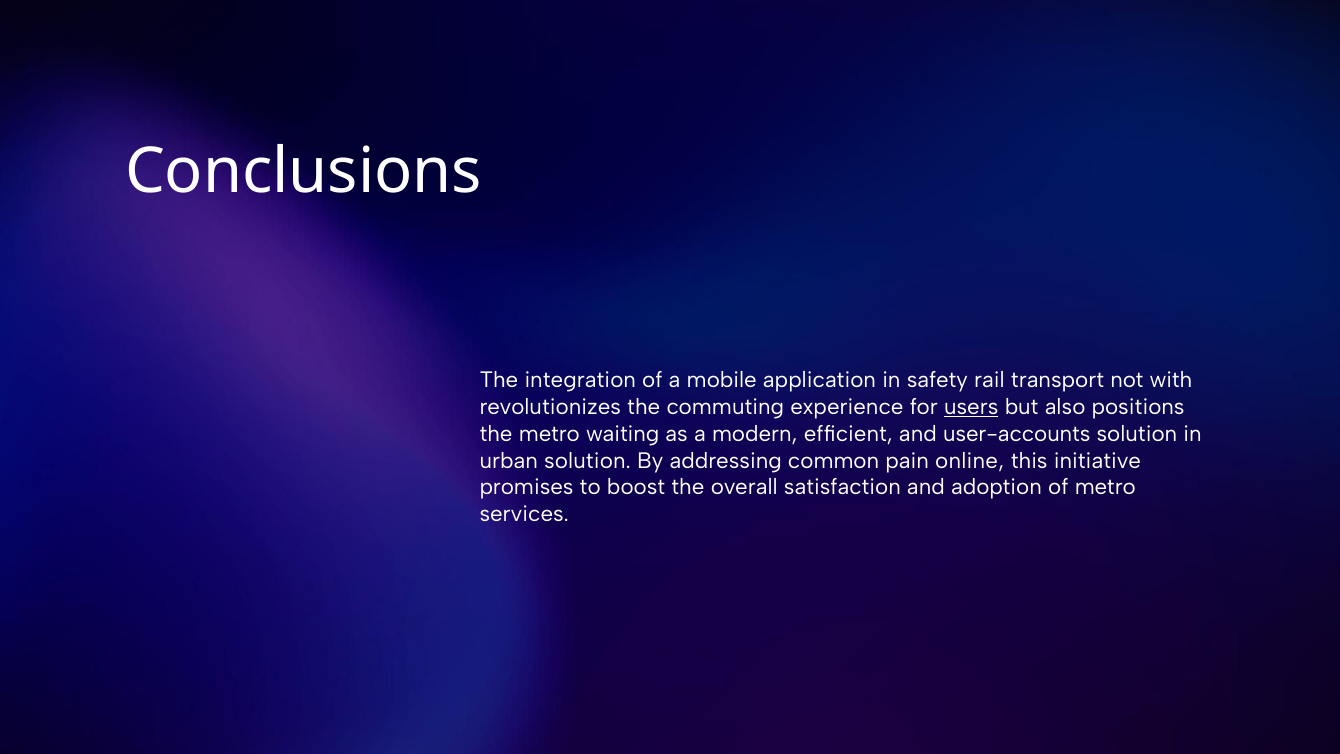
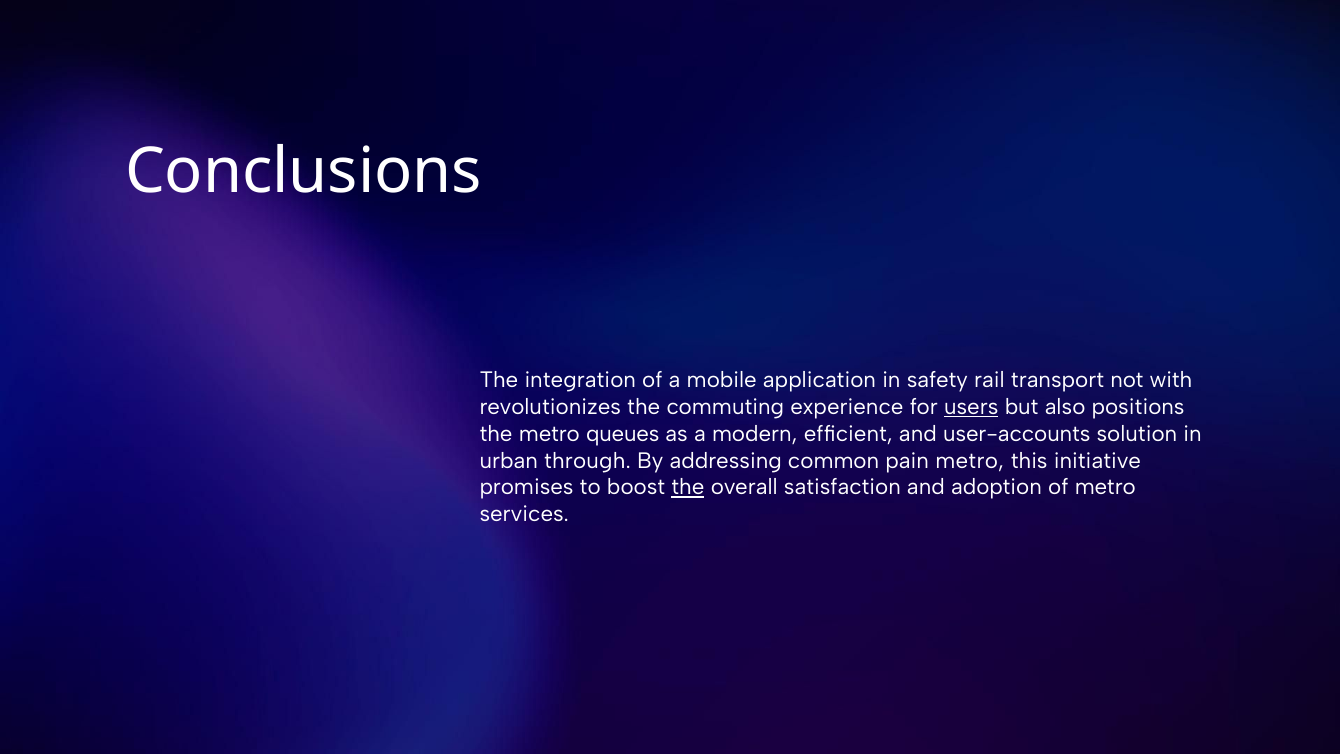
waiting: waiting -> queues (623, 434)
urban solution: solution -> through (587, 461)
pain online: online -> metro (970, 461)
the underline: none -> present (688, 487)
